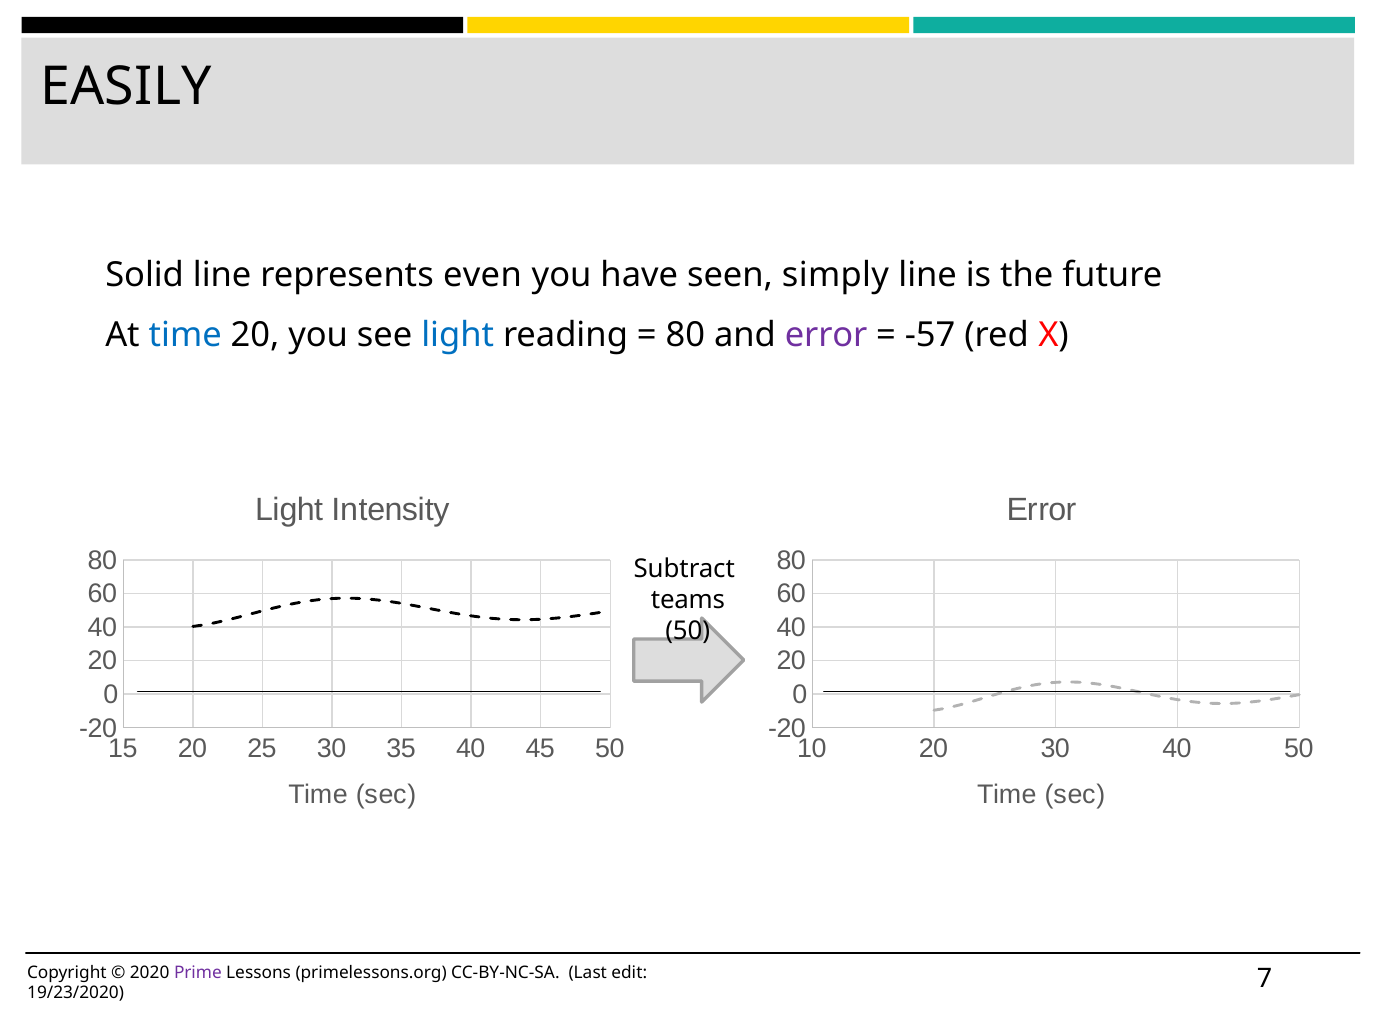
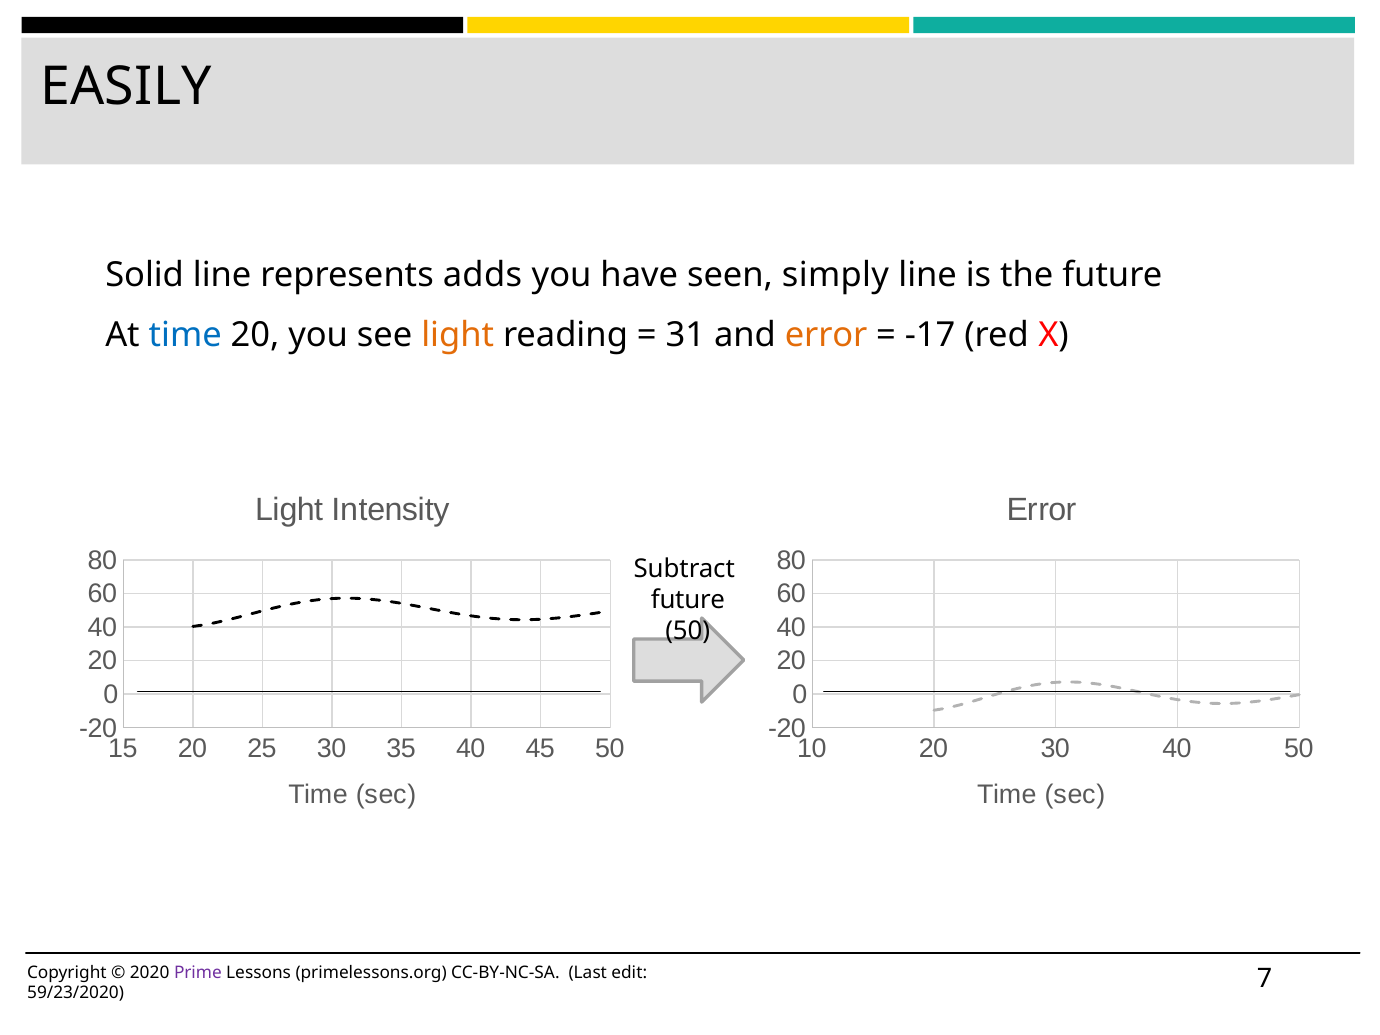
even: even -> adds (482, 275)
light colour: blue -> orange (458, 335)
80: 80 -> 31 (685, 335)
error colour: purple -> orange (826, 335)
-57: -57 -> -17 (930, 335)
teams: teams -> future (688, 600)
19/23/2020: 19/23/2020 -> 59/23/2020 (76, 993)
